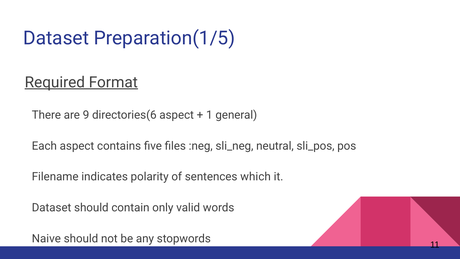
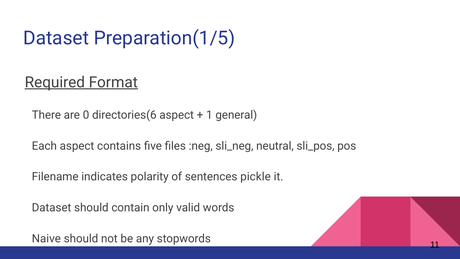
9: 9 -> 0 (86, 115)
which: which -> pickle (256, 177)
